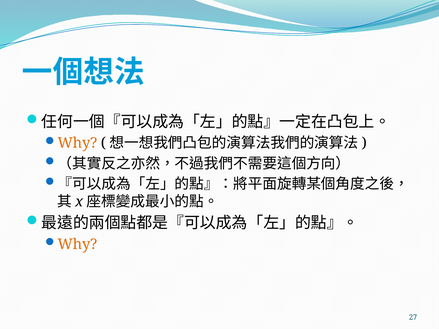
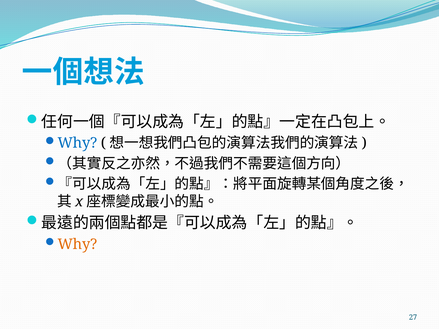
Why colour: orange -> blue (77, 143)
